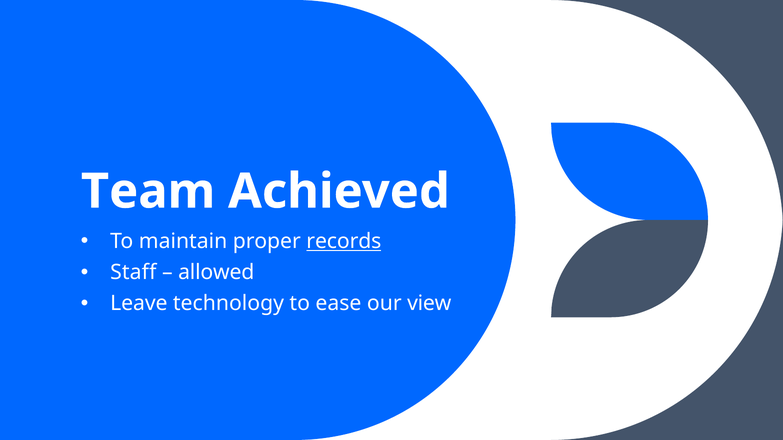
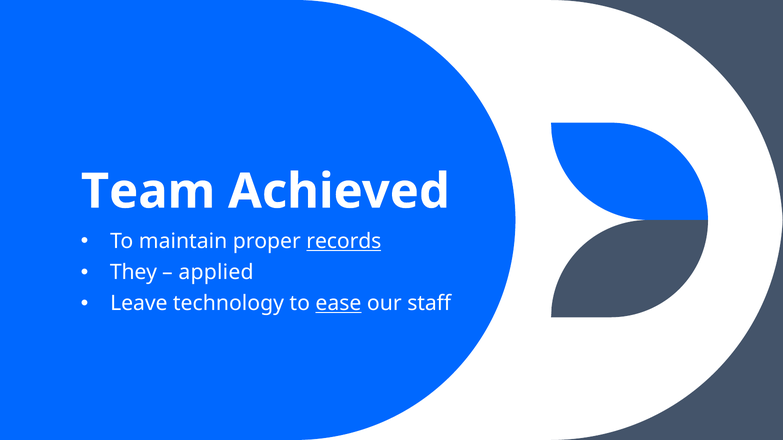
Staff: Staff -> They (133, 273)
allowed: allowed -> applied (216, 273)
ease underline: none -> present (338, 304)
view: view -> staff (429, 304)
